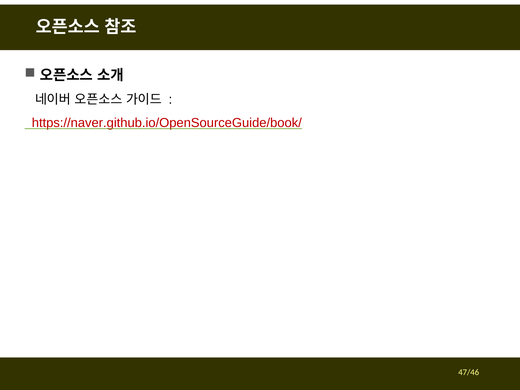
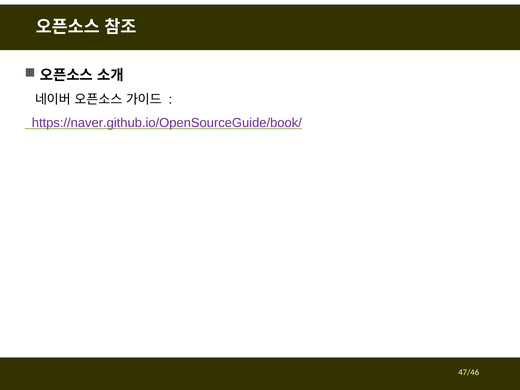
https://naver.github.io/OpenSourceGuide/book/ colour: red -> purple (167, 123)
